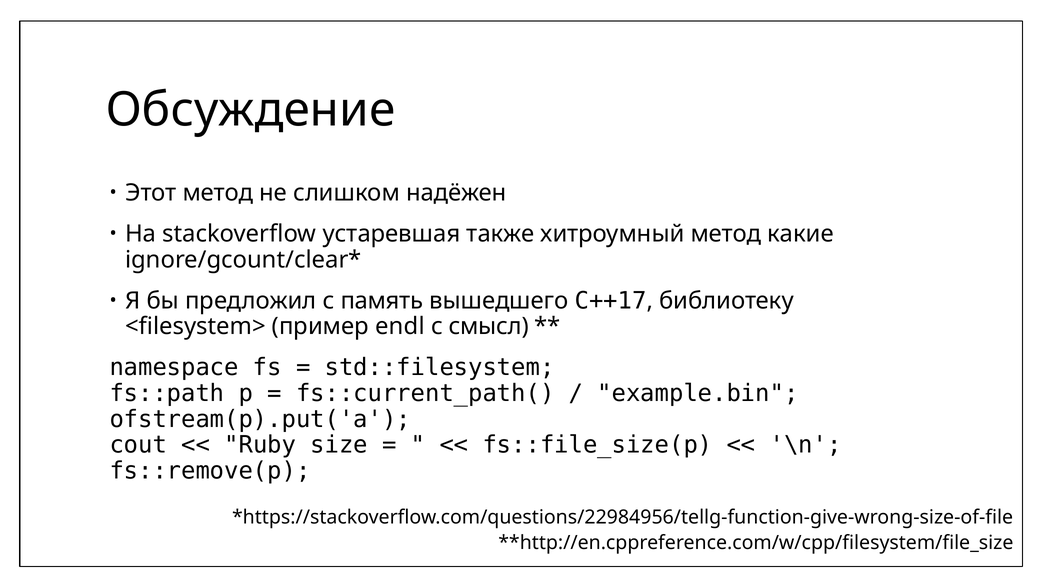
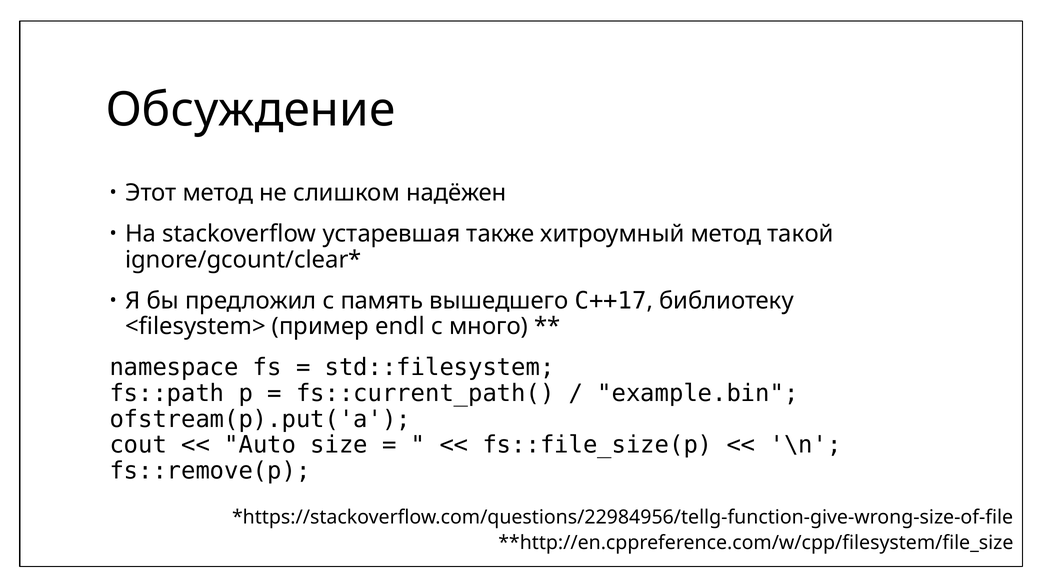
какие: какие -> такой (800, 234)
смысл: смысл -> много (489, 326)
Ruby: Ruby -> Auto (260, 445)
